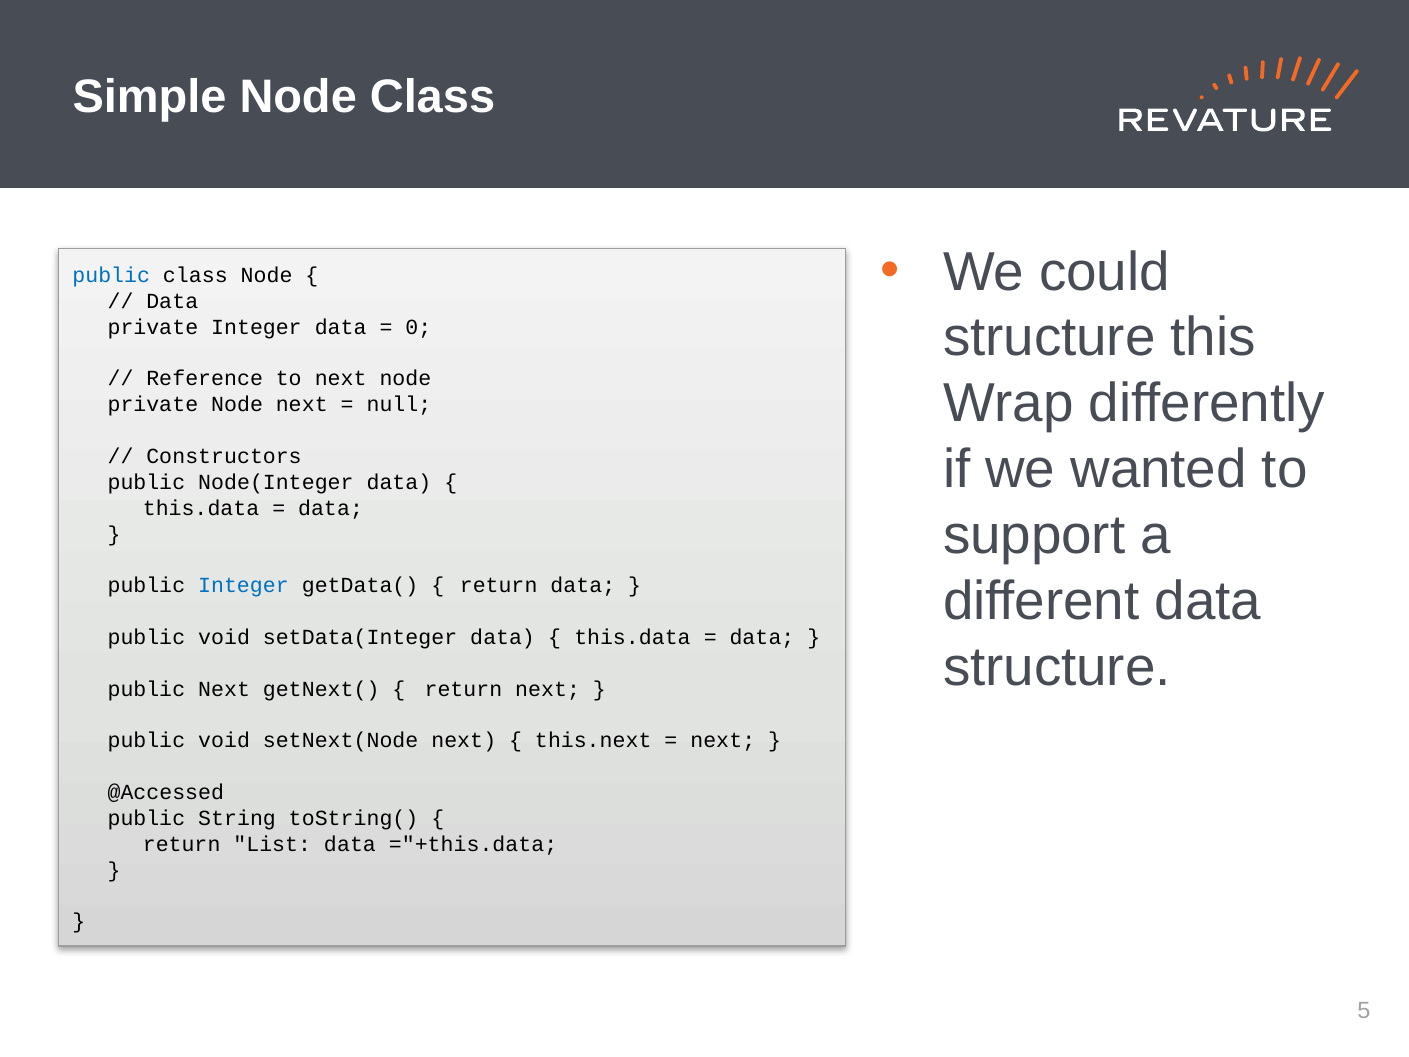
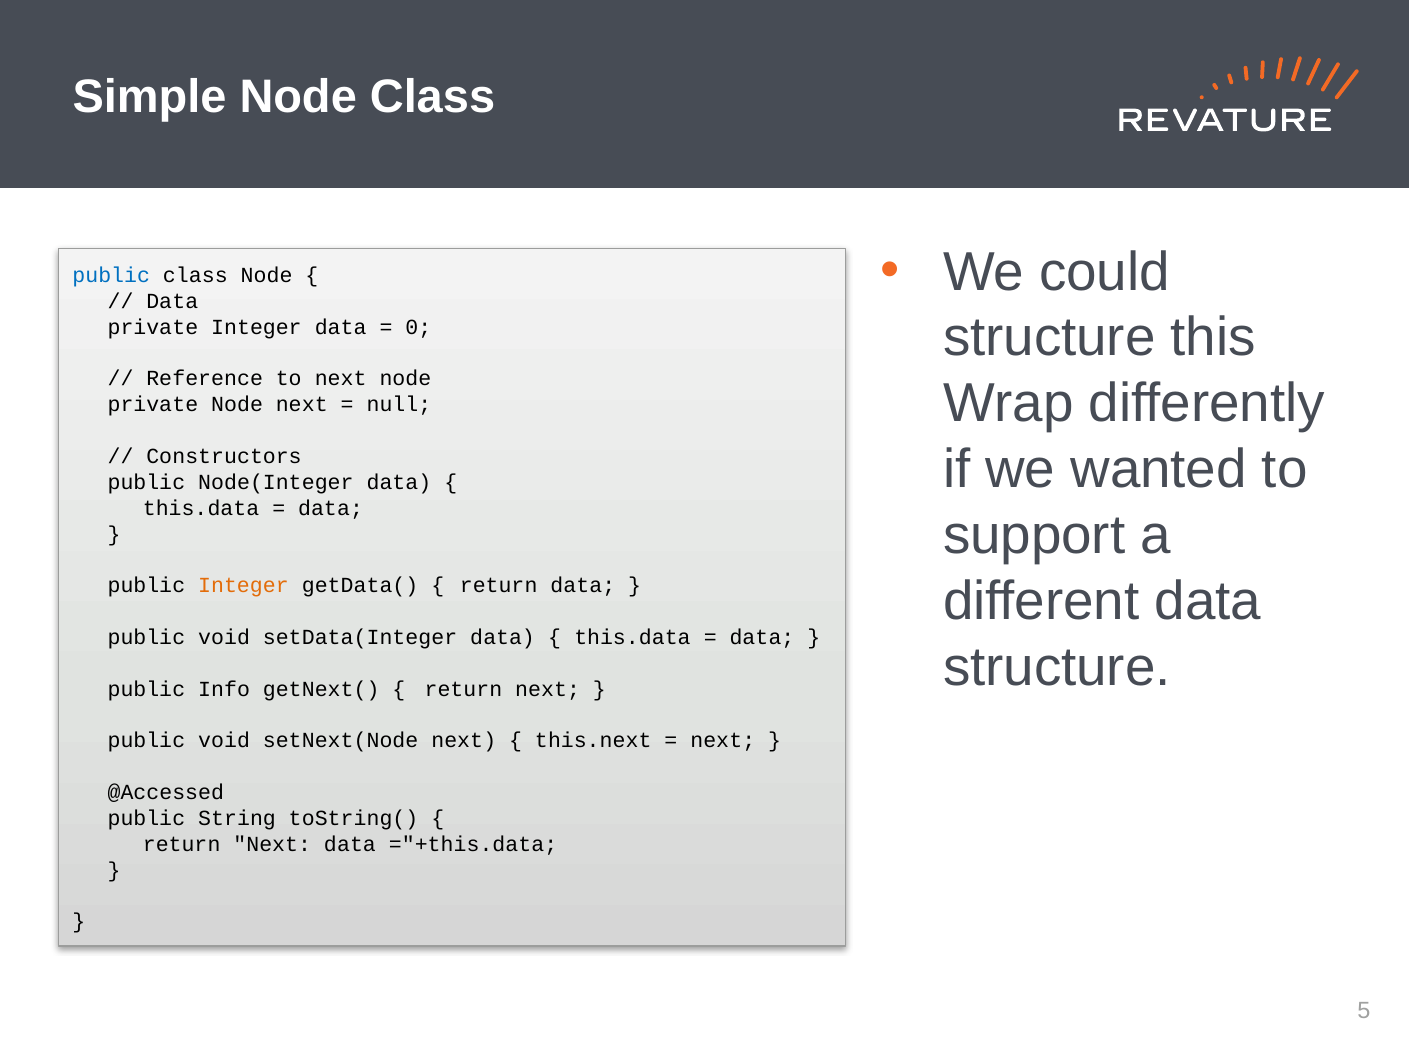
Integer colour: blue -> orange (243, 586)
public Next: Next -> Info (224, 689)
List: List -> Next (272, 844)
